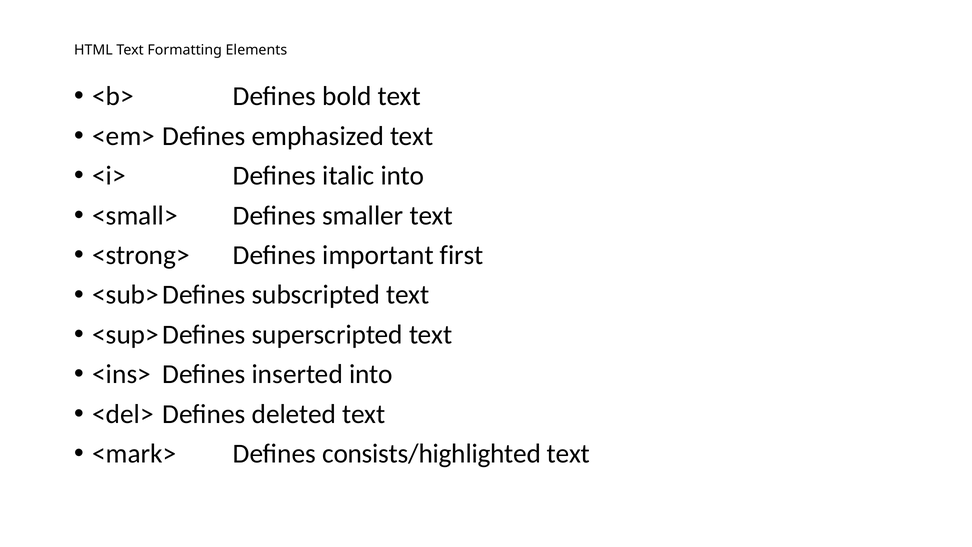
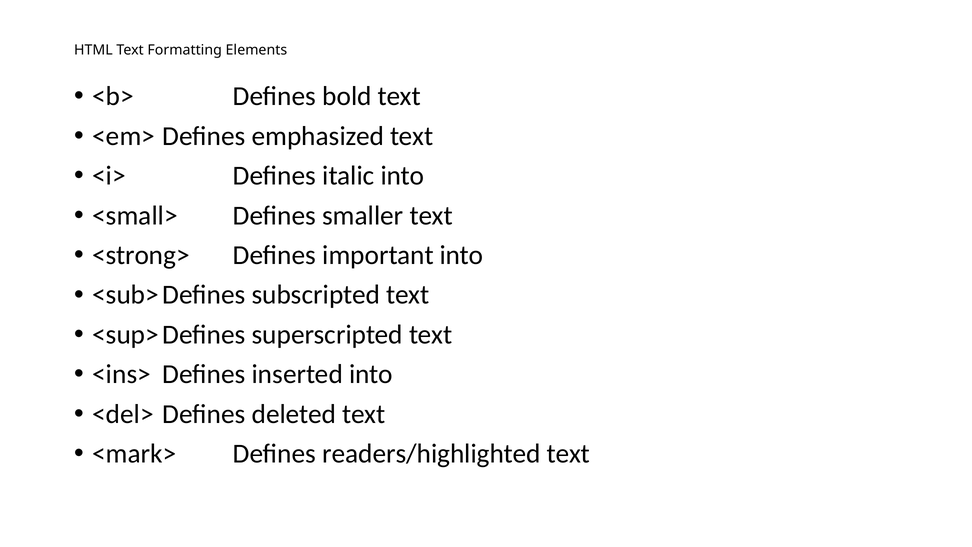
important first: first -> into (462, 255)
consists/highlighted: consists/highlighted -> readers/highlighted (432, 454)
